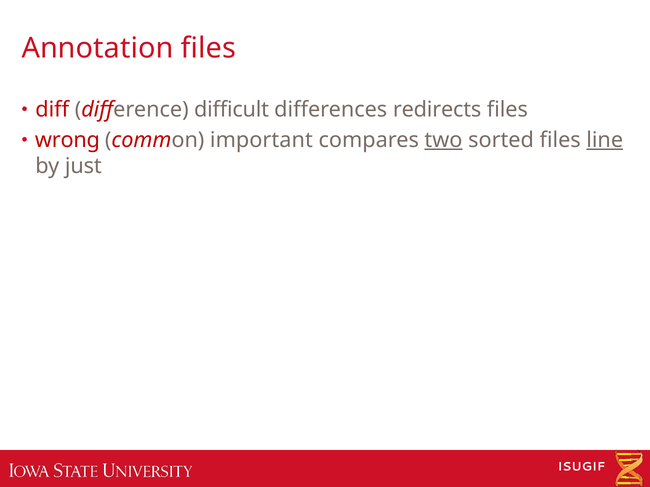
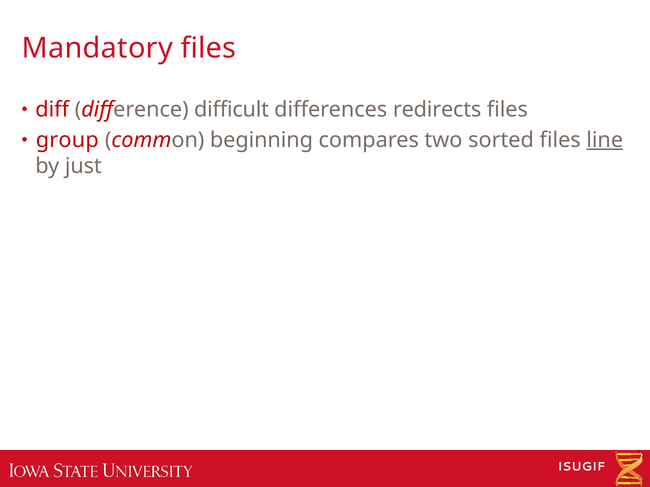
Annotation: Annotation -> Mandatory (97, 48)
wrong: wrong -> group (67, 140)
important: important -> beginning (261, 140)
two underline: present -> none (443, 140)
